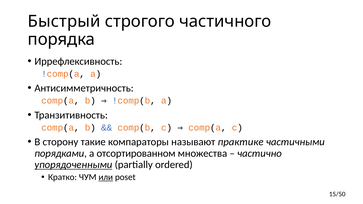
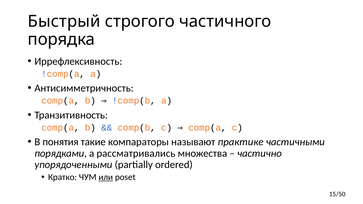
сторону: сторону -> понятия (61, 142)
отсортированном: отсортированном -> рассматривались (136, 153)
упорядоченными underline: present -> none (73, 165)
